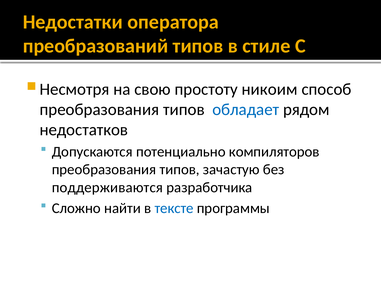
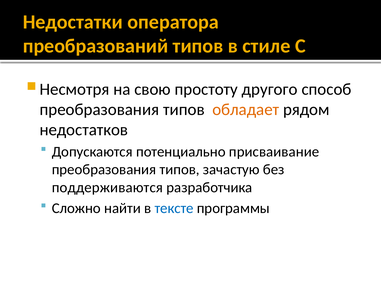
никоим: никоим -> другого (270, 89)
обладает colour: blue -> orange (246, 109)
компиляторов: компиляторов -> присваивание (274, 152)
